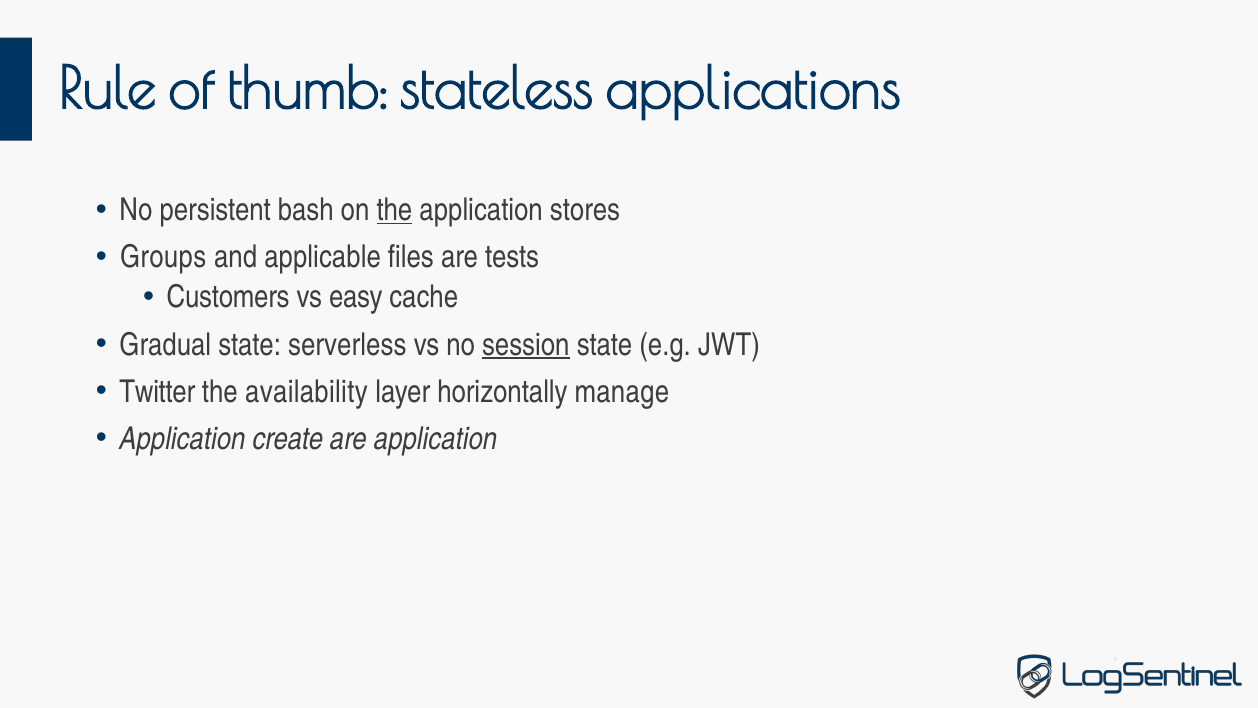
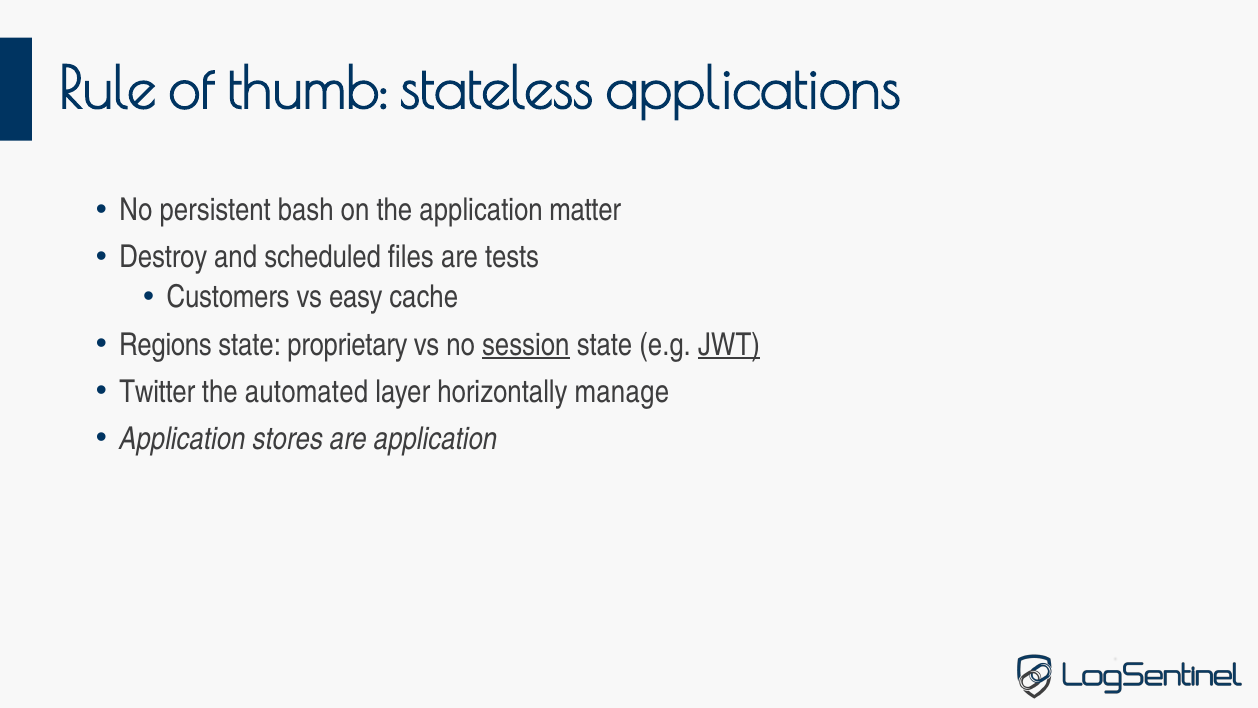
the underline: present -> none (394, 210)
stores: stores -> matter (585, 210)
Groups: Groups -> Destroy (163, 257)
applicable: applicable -> scheduled (323, 257)
Gradual: Gradual -> Regions (166, 345)
serverless: serverless -> proprietary (347, 345)
JWT underline: none -> present (729, 345)
availability: availability -> automated (307, 392)
create: create -> stores (288, 439)
